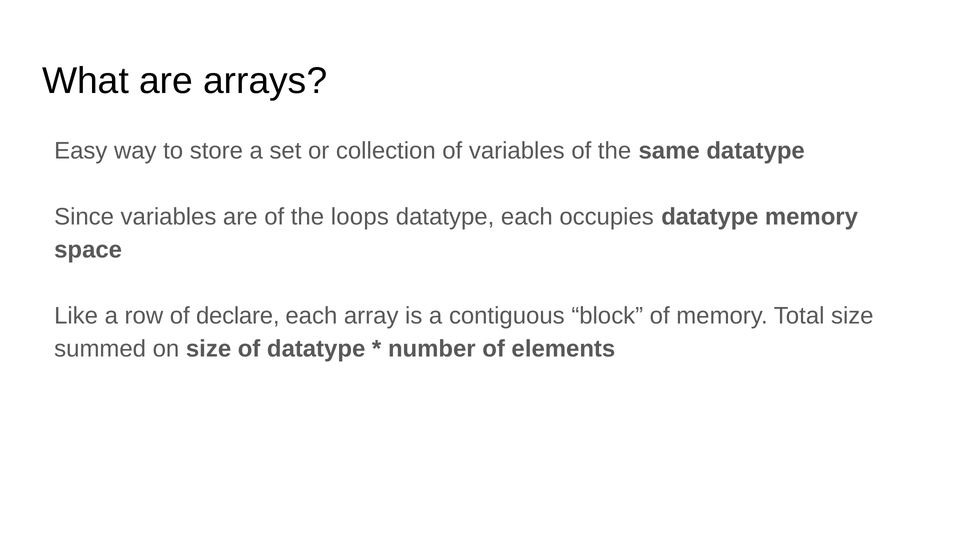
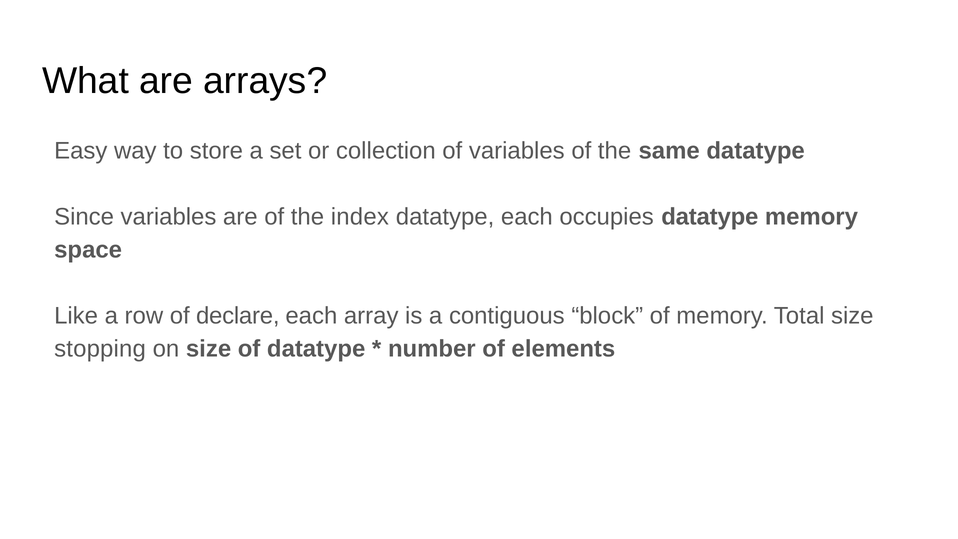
loops: loops -> index (360, 217)
summed: summed -> stopping (100, 349)
